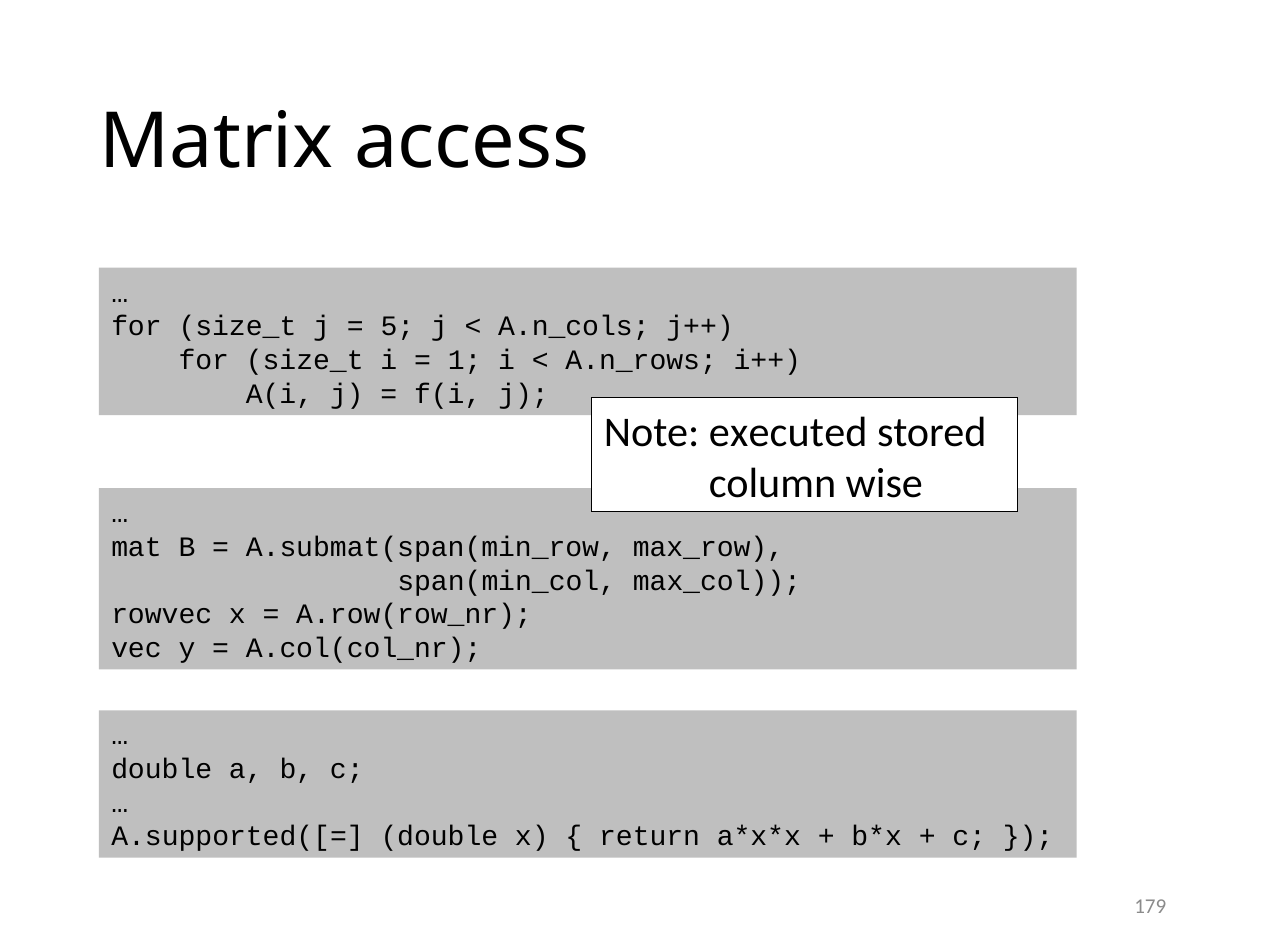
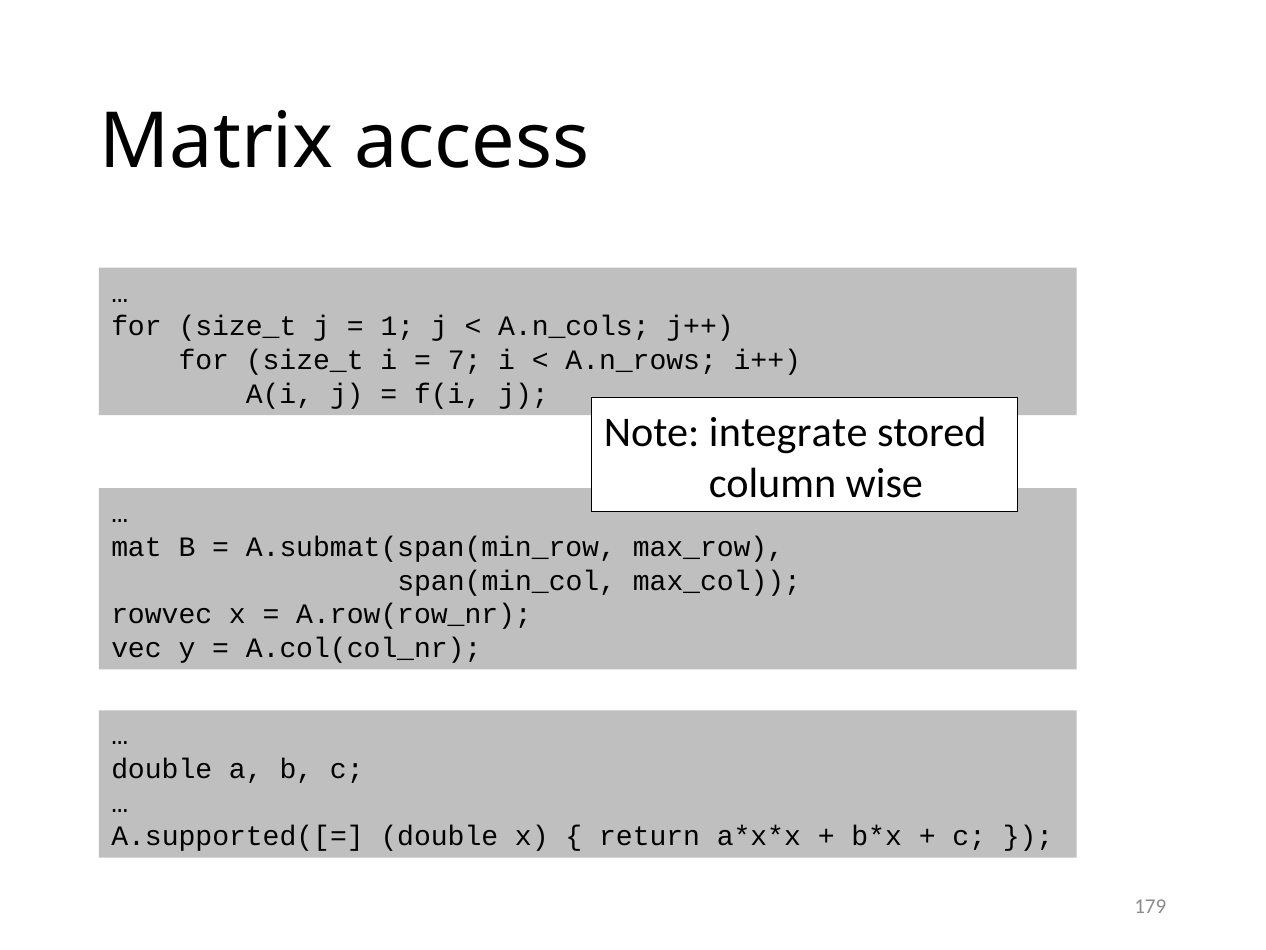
5: 5 -> 1 (397, 326)
1: 1 -> 7 (465, 360)
executed: executed -> integrate (788, 432)
